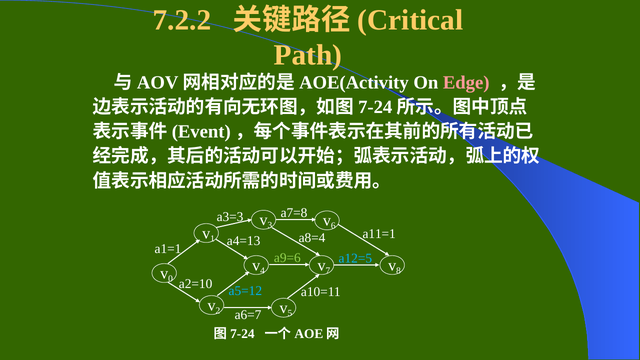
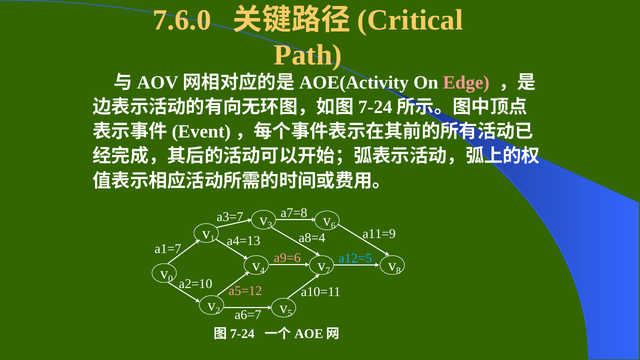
7.2.2: 7.2.2 -> 7.6.0 (182, 20)
a3=3: a3=3 -> a3=7 (230, 217)
a11=1: a11=1 -> a11=9 (379, 234)
a1=1: a1=1 -> a1=7 (168, 249)
a9=6 colour: light green -> pink (287, 258)
a5=12 colour: light blue -> pink (245, 291)
